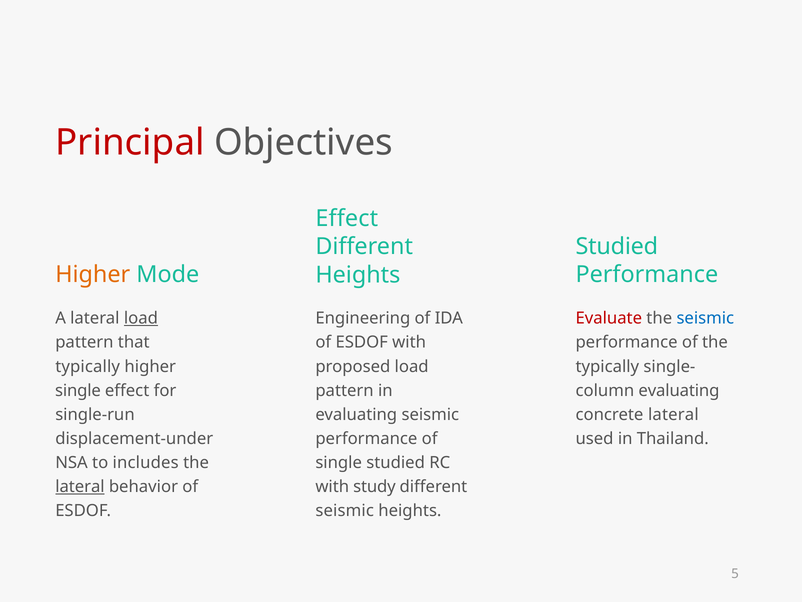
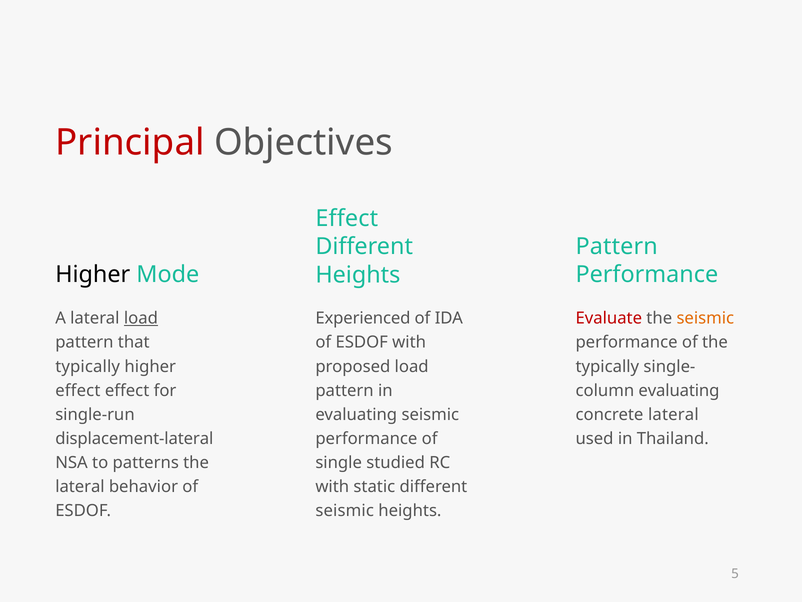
Studied: Studied -> Pattern (617, 246)
Higher colour: orange -> black (93, 275)
Engineering: Engineering -> Experienced (363, 318)
seismic colour: blue -> orange (705, 318)
single: single -> effect (78, 390)
displacement-under: displacement-under -> displacement-lateral (134, 438)
includes: includes -> patterns (146, 462)
lateral underline: present -> none (80, 486)
study: study -> static (374, 486)
